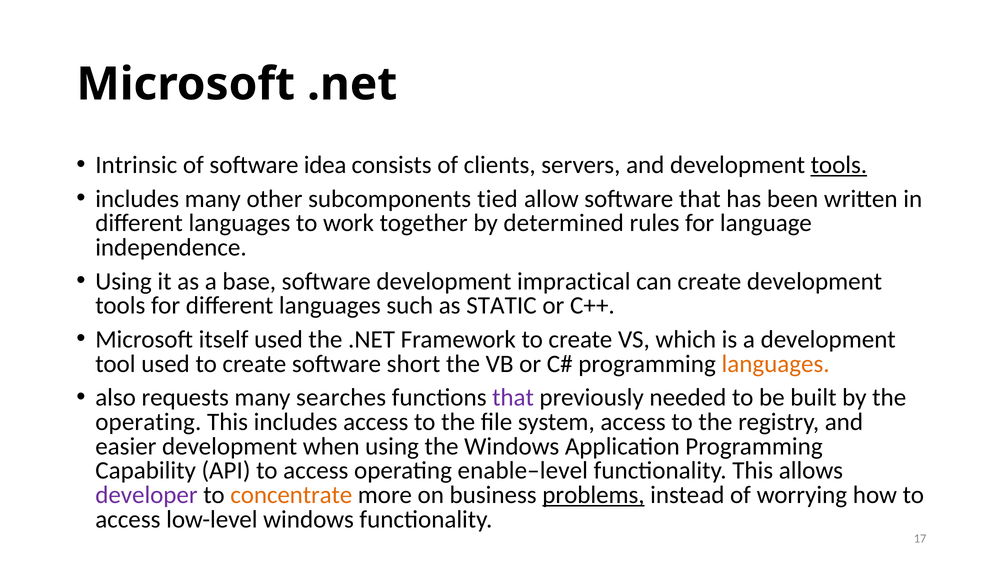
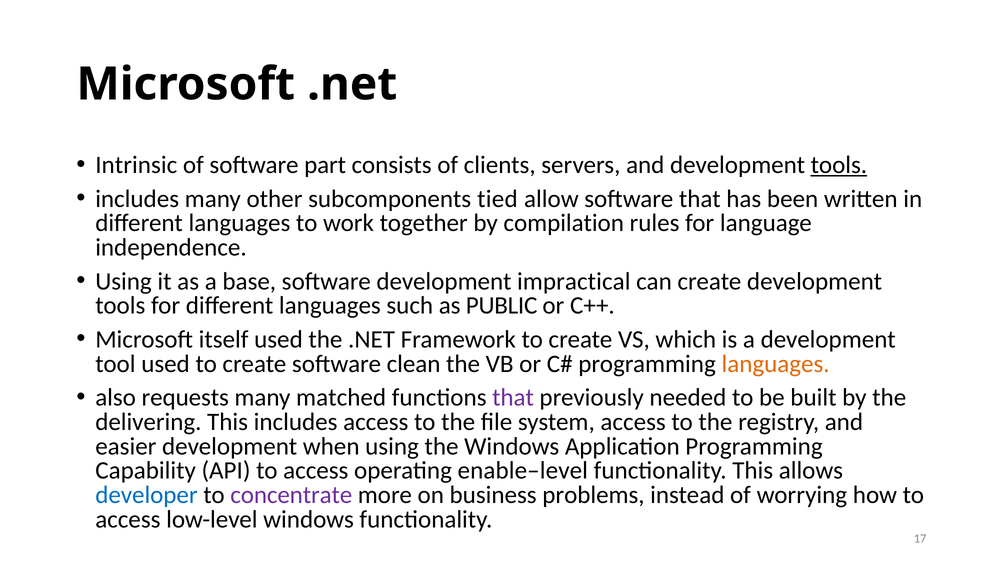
idea: idea -> part (325, 165)
determined: determined -> compilation (564, 223)
STATIC: STATIC -> PUBLIC (502, 306)
short: short -> clean (414, 364)
searches: searches -> matched (341, 398)
operating: operating -> delivering (148, 422)
developer colour: purple -> blue (146, 495)
concentrate colour: orange -> purple (291, 495)
problems underline: present -> none (593, 495)
